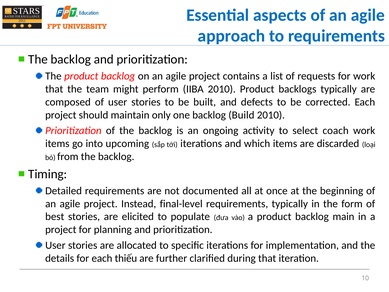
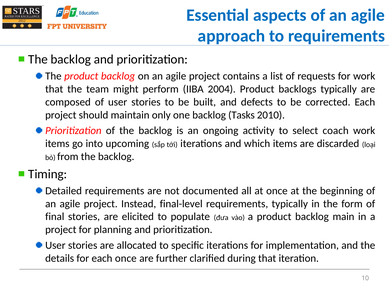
IIBA 2010: 2010 -> 2004 (222, 89)
Build: Build -> Tasks (241, 115)
best: best -> final (55, 216)
each thiếu: thiếu -> once (126, 258)
